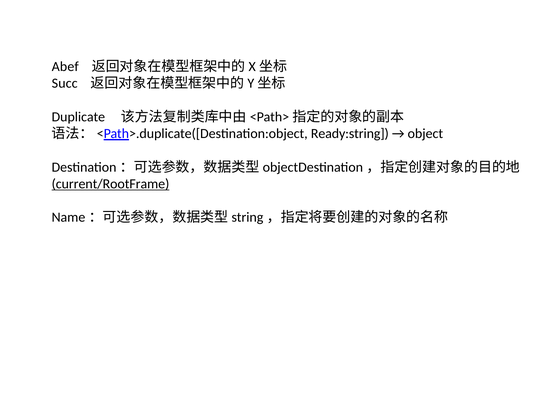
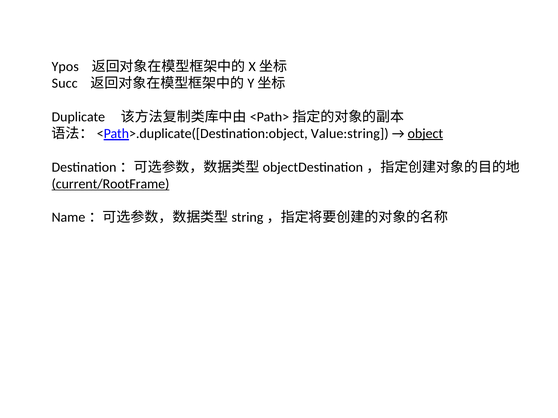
Abef: Abef -> Ypos (65, 67)
Ready:string: Ready:string -> Value:string (350, 134)
object underline: none -> present (425, 134)
